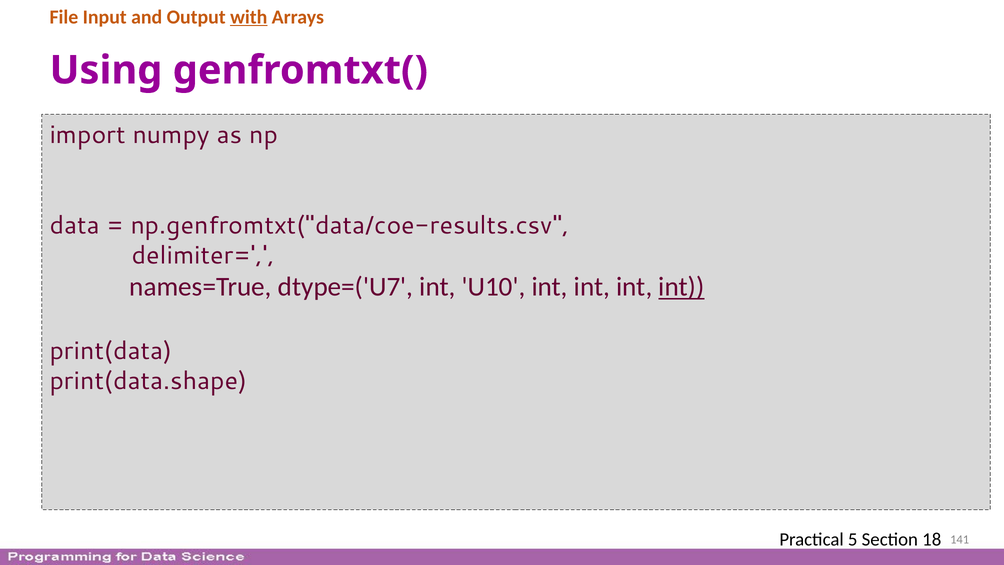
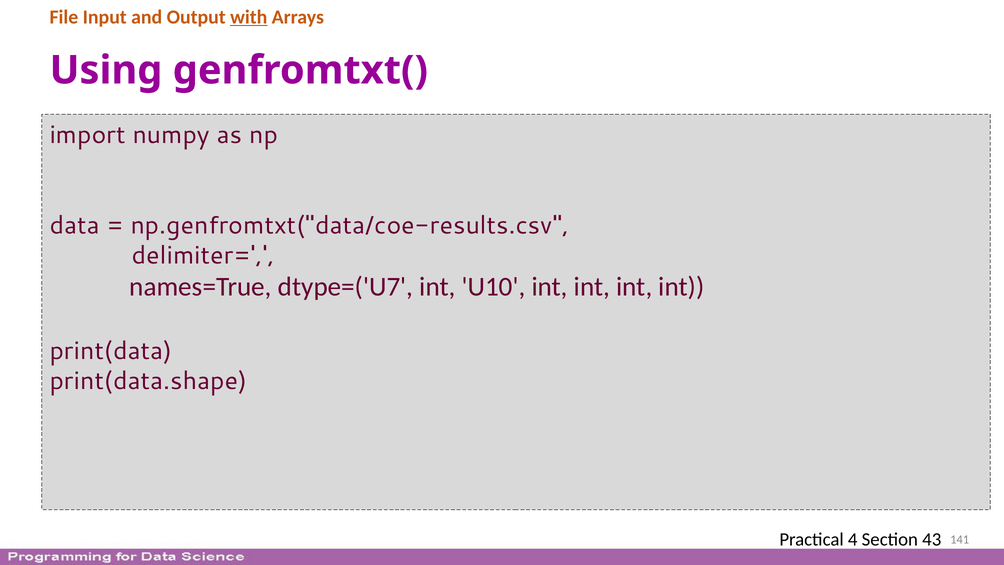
int underline: present -> none (681, 287)
5: 5 -> 4 (853, 539)
18: 18 -> 43 (932, 539)
